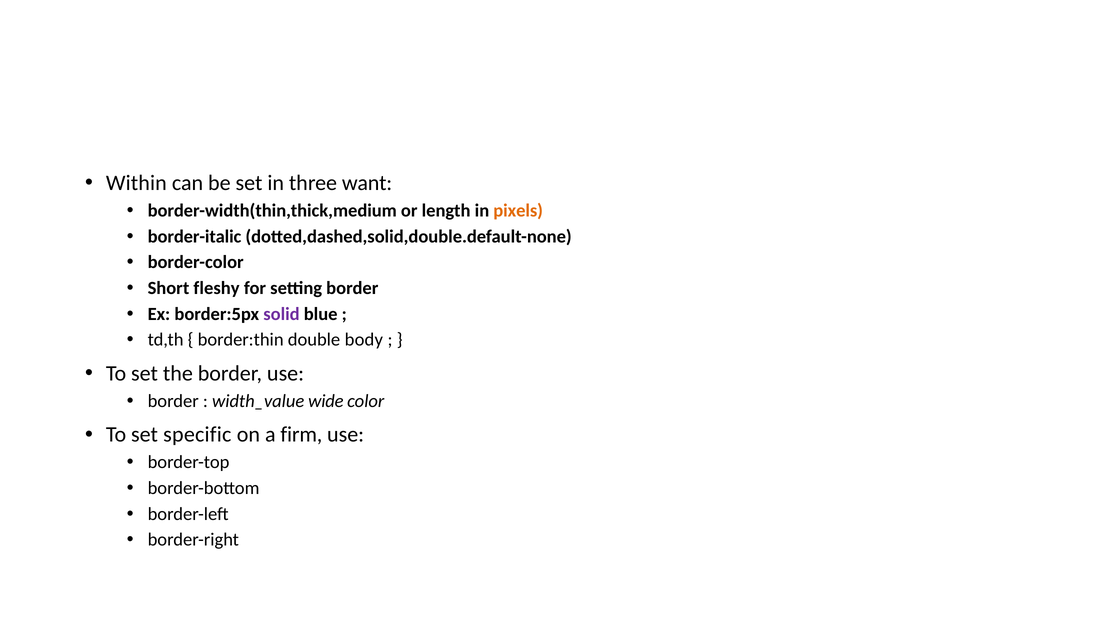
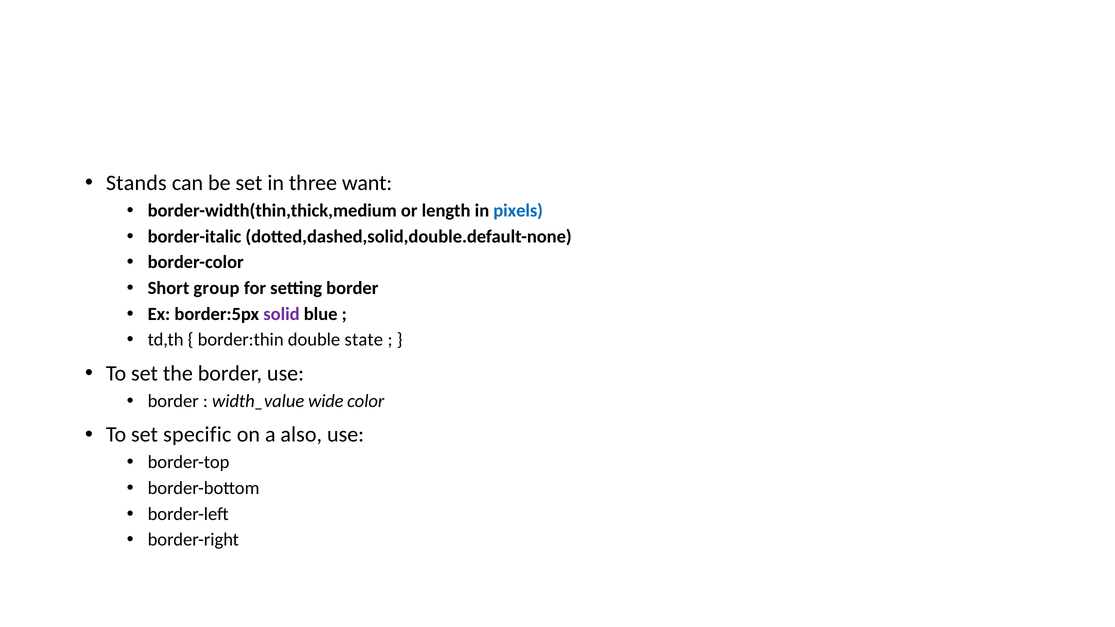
Within: Within -> Stands (136, 183)
pixels colour: orange -> blue (518, 211)
fleshy: fleshy -> group (217, 288)
body: body -> state (364, 340)
firm: firm -> also (301, 435)
